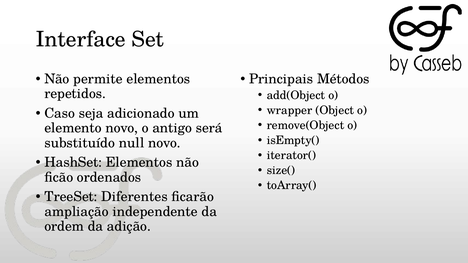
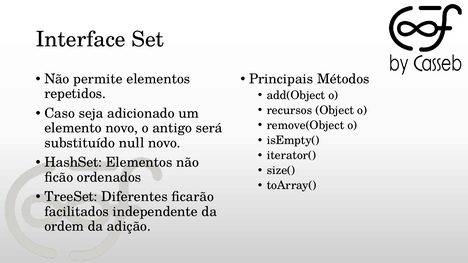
wrapper: wrapper -> recursos (290, 110)
ampliação: ampliação -> facilitados (77, 212)
